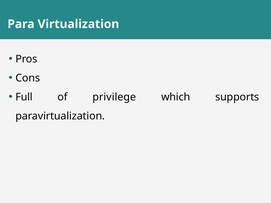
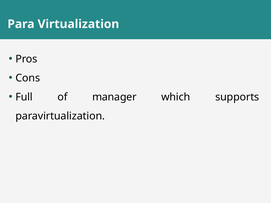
privilege: privilege -> manager (114, 97)
